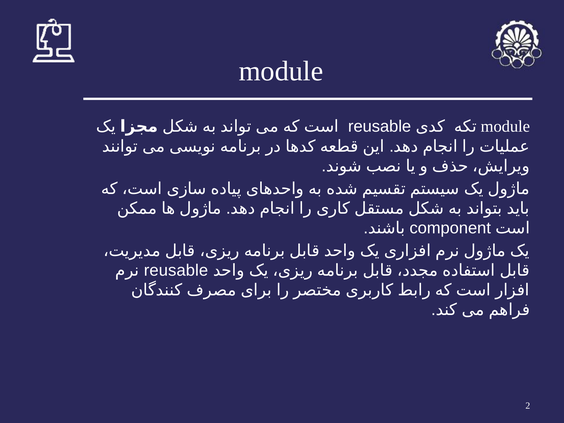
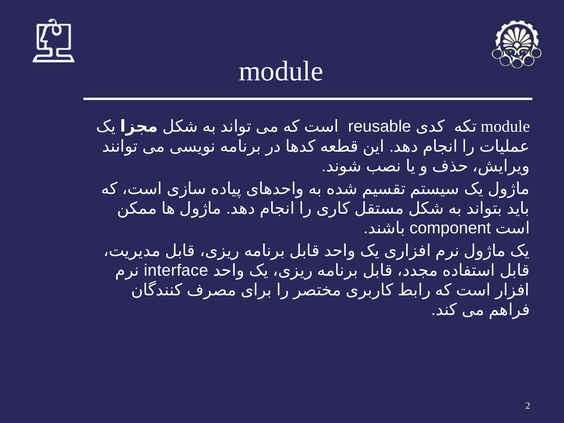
reusable: reusable -> interface (176, 270)
